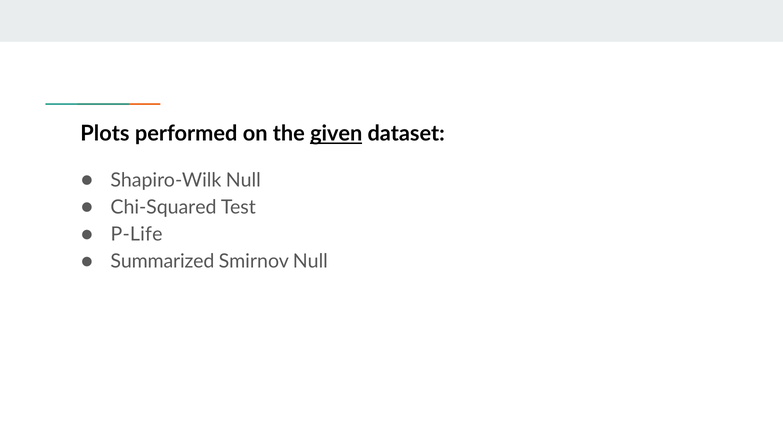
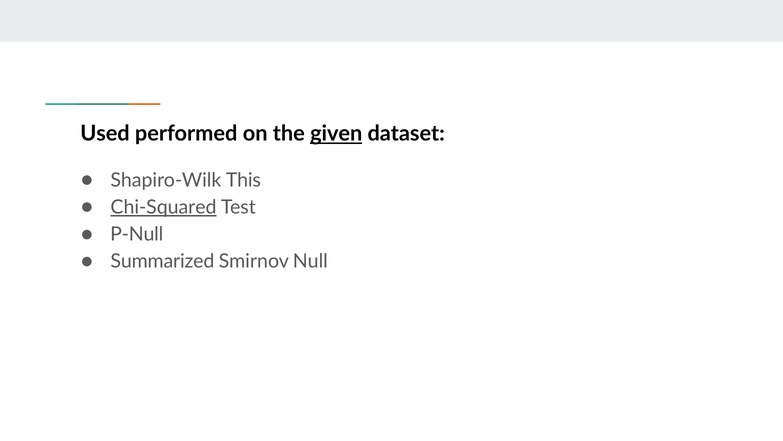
Plots: Plots -> Used (105, 134)
Shapiro-Wilk Null: Null -> This (243, 180)
Chi-Squared underline: none -> present (164, 207)
P-Life: P-Life -> P-Null (137, 234)
